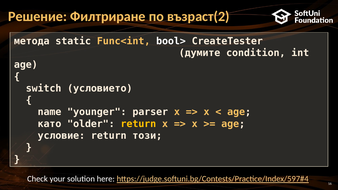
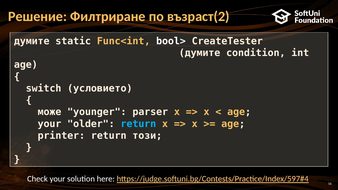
метода: метода -> думите (32, 41)
name: name -> може (49, 112)
като: като -> your (49, 124)
return colour: yellow -> light blue (138, 124)
условие: условие -> printer (61, 136)
